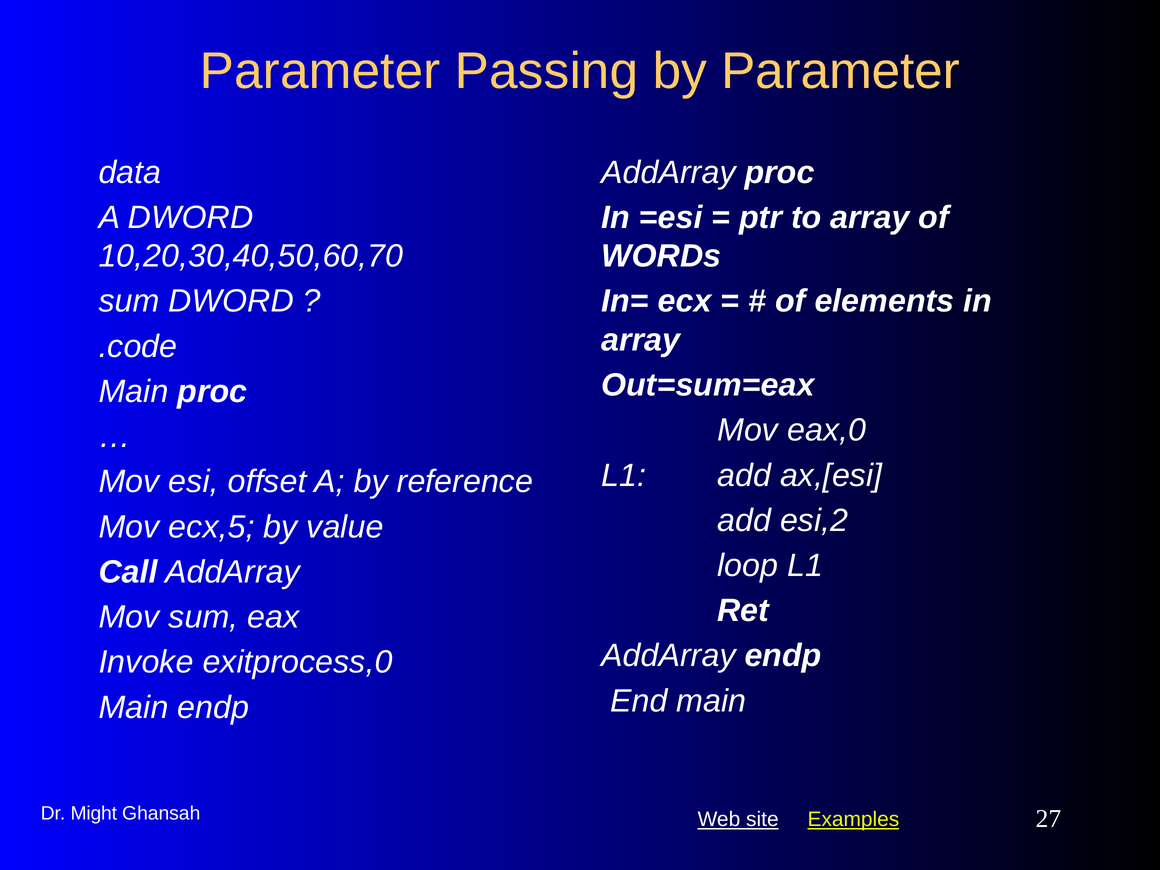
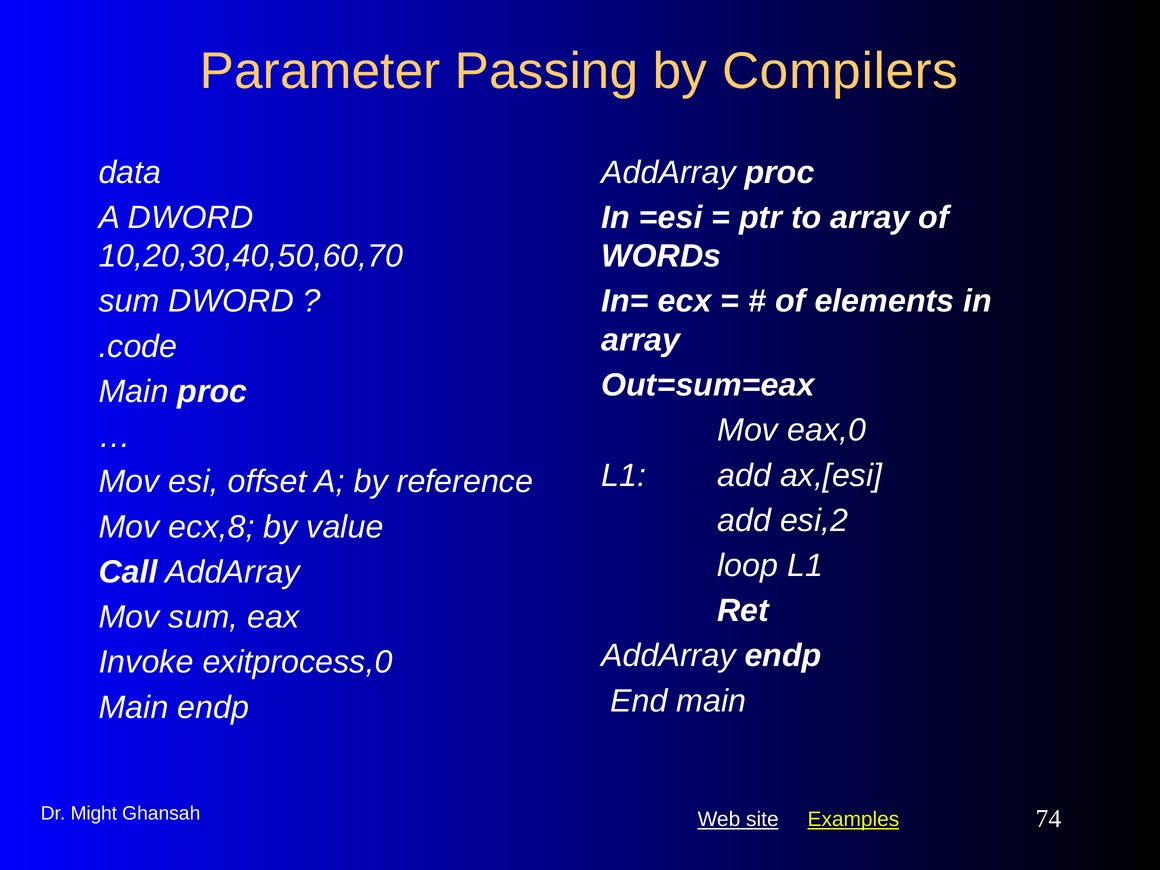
by Parameter: Parameter -> Compilers (840, 71)
ecx,5: ecx,5 -> ecx,8 (211, 527)
27: 27 -> 74 (1048, 819)
